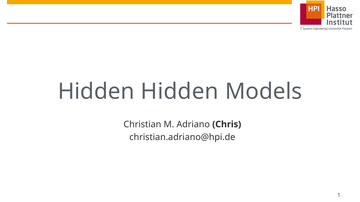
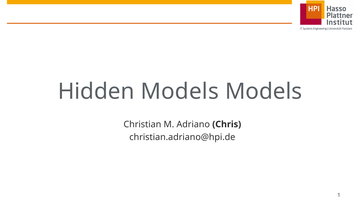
Hidden Hidden: Hidden -> Models (180, 92)
